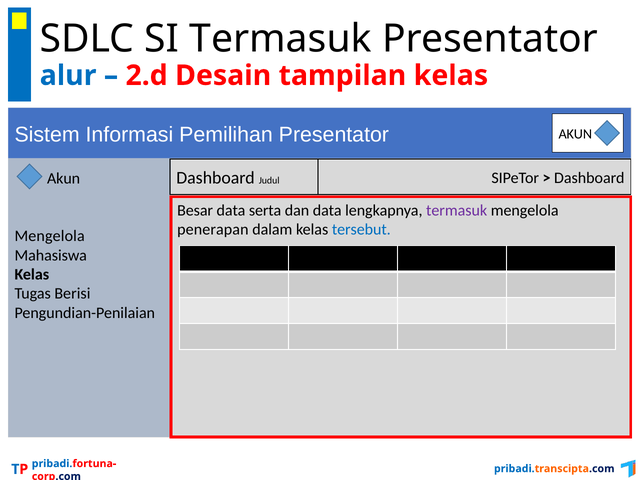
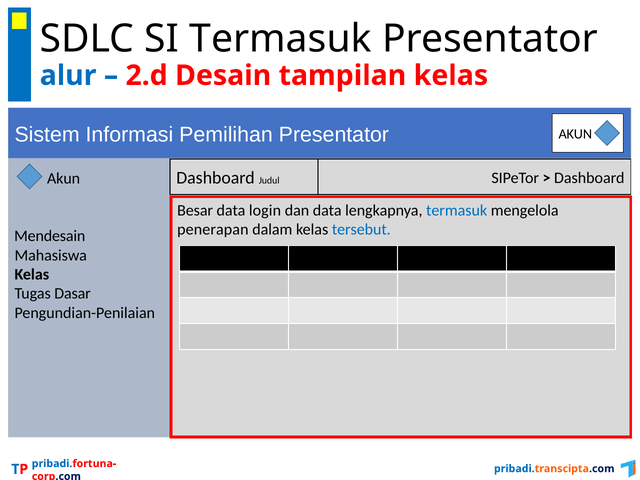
serta: serta -> login (265, 210)
termasuk colour: purple -> blue (457, 210)
Mengelola: Mengelola -> Mendesain (50, 236)
Berisi: Berisi -> Dasar (73, 294)
